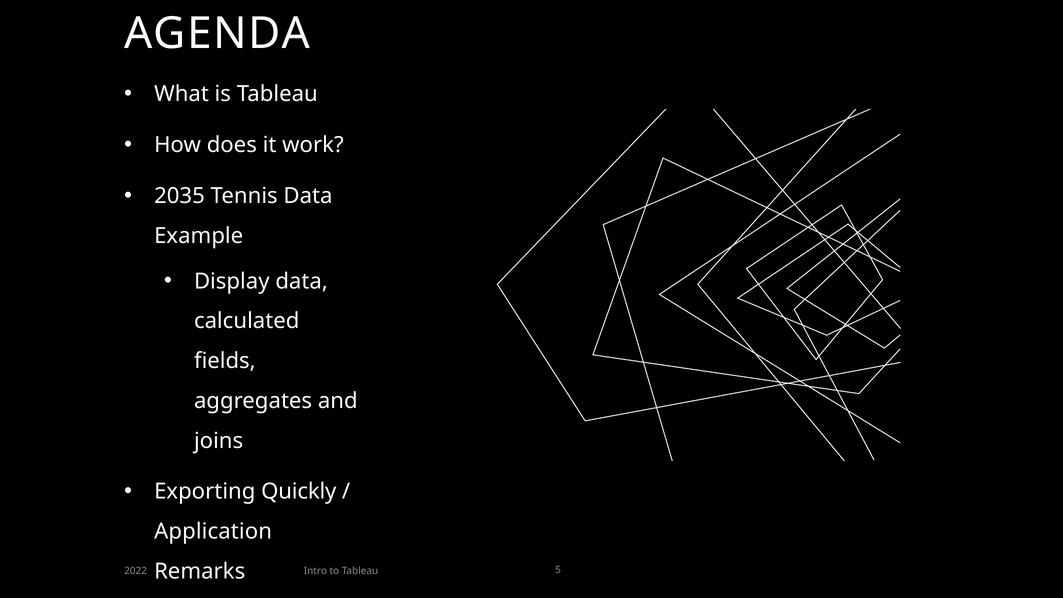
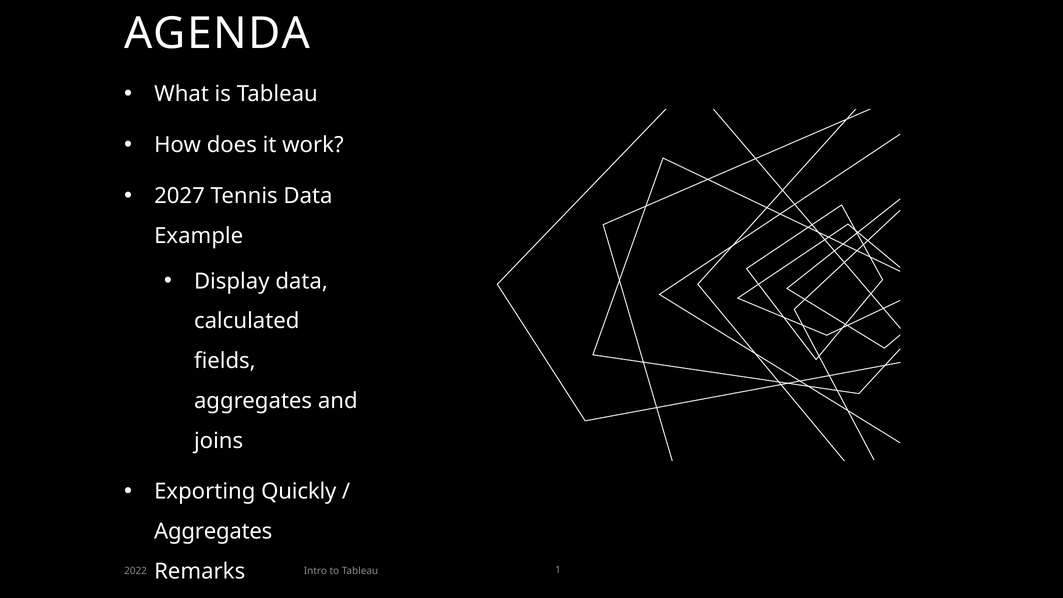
2035: 2035 -> 2027 (179, 196)
Application: Application -> Aggregates (213, 531)
5: 5 -> 1 (558, 570)
